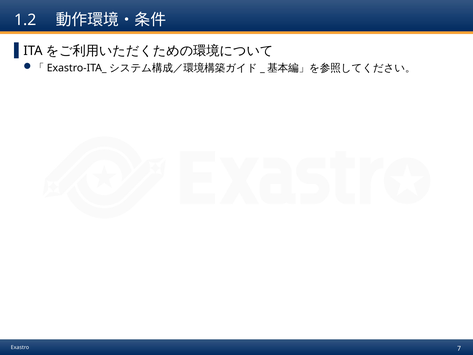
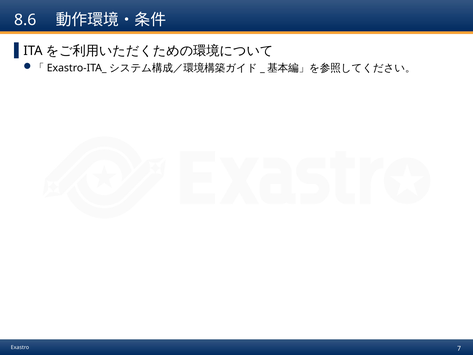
1.2: 1.2 -> 8.6 (25, 20)
